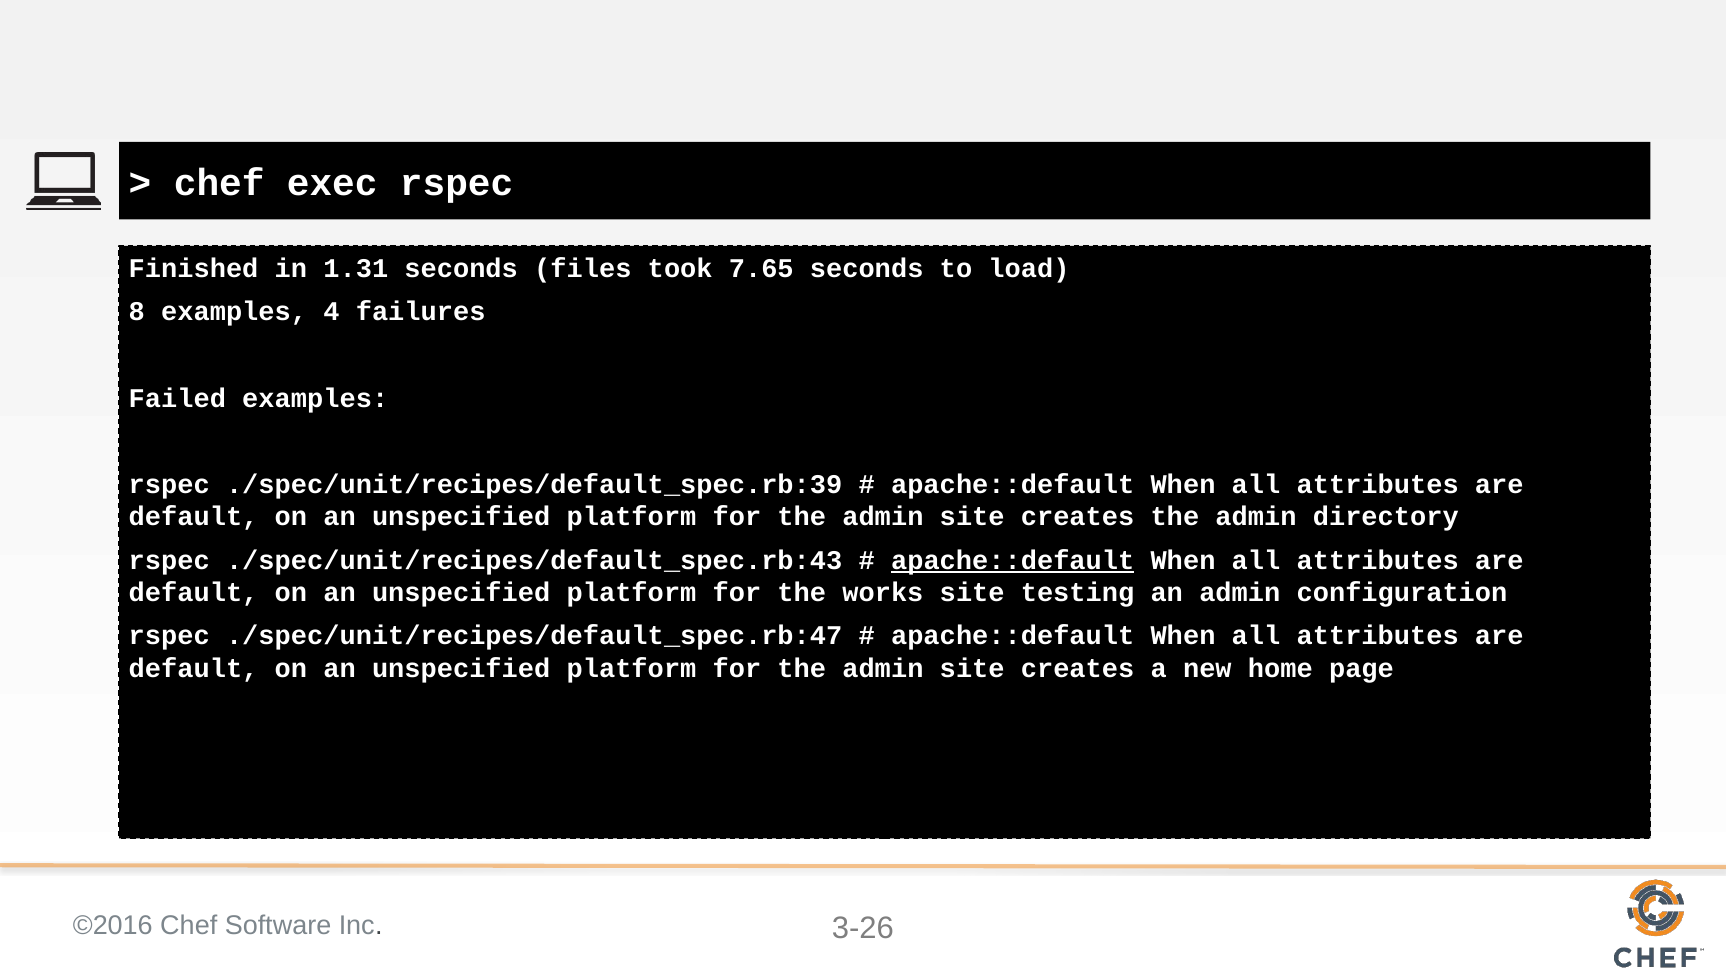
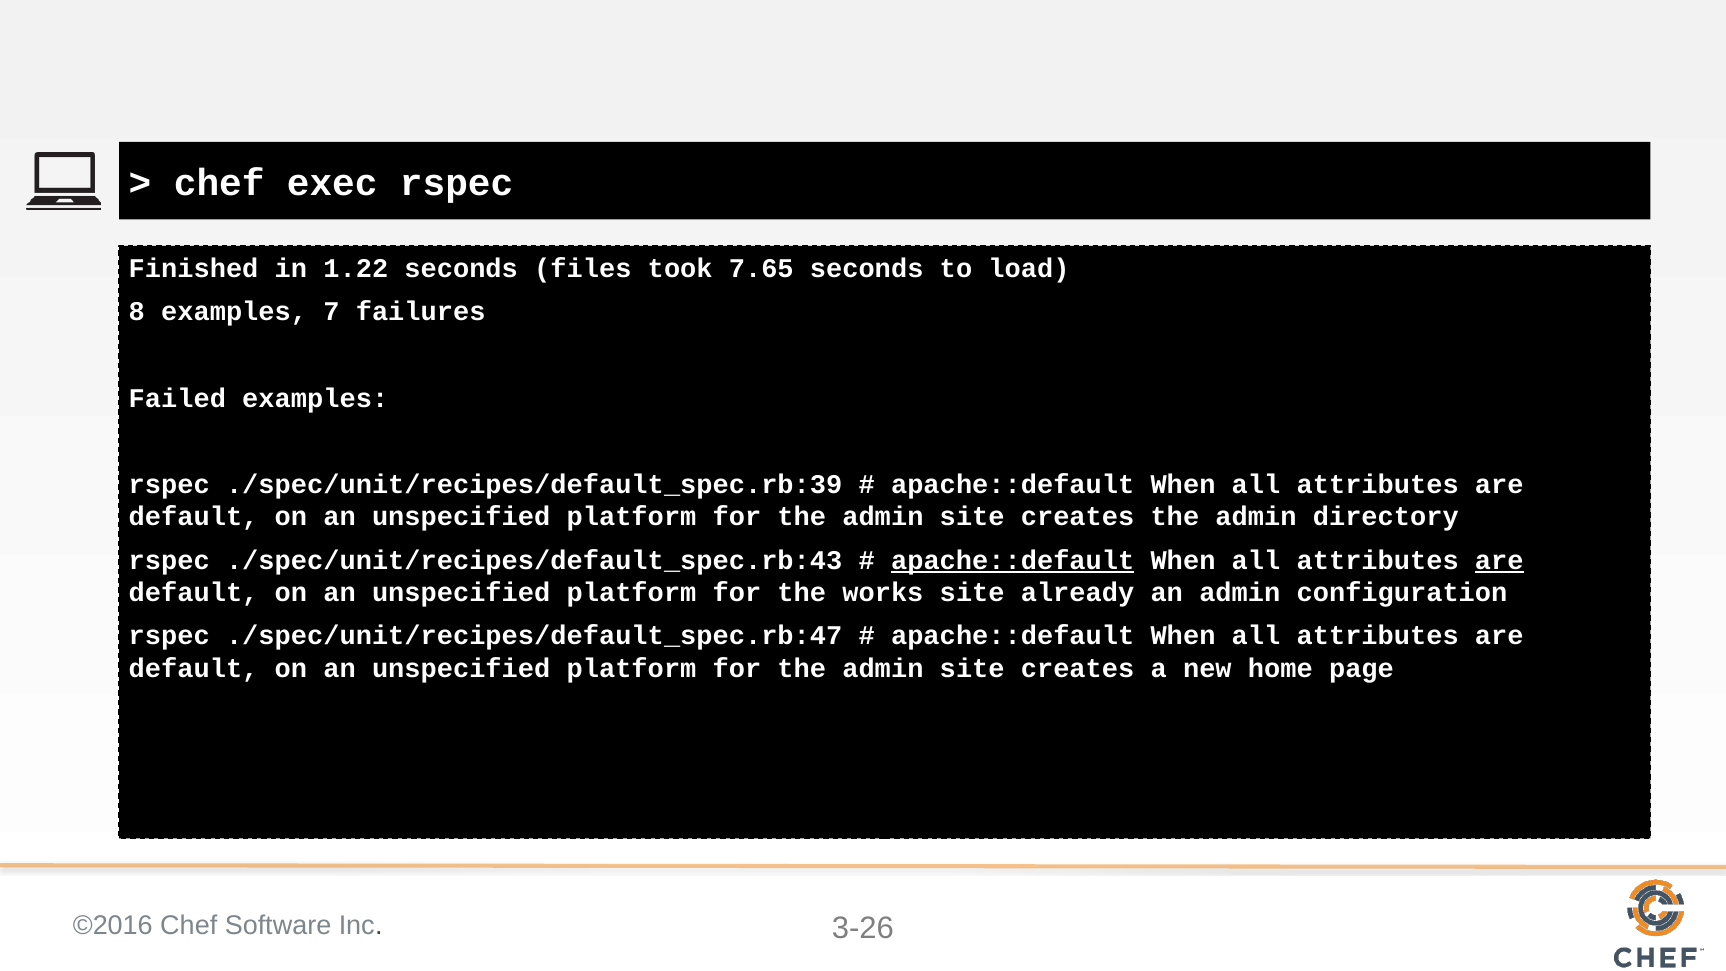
1.31: 1.31 -> 1.22 (356, 269)
4: 4 -> 7 (331, 312)
are underline: none -> present (1499, 560)
testing: testing -> already (1078, 592)
